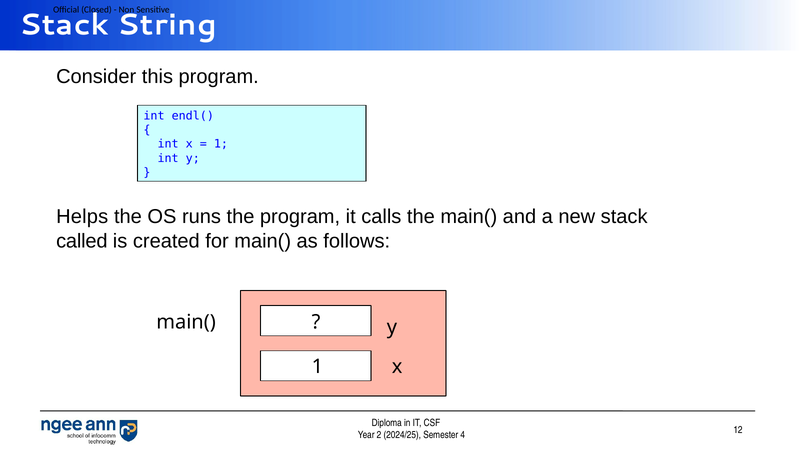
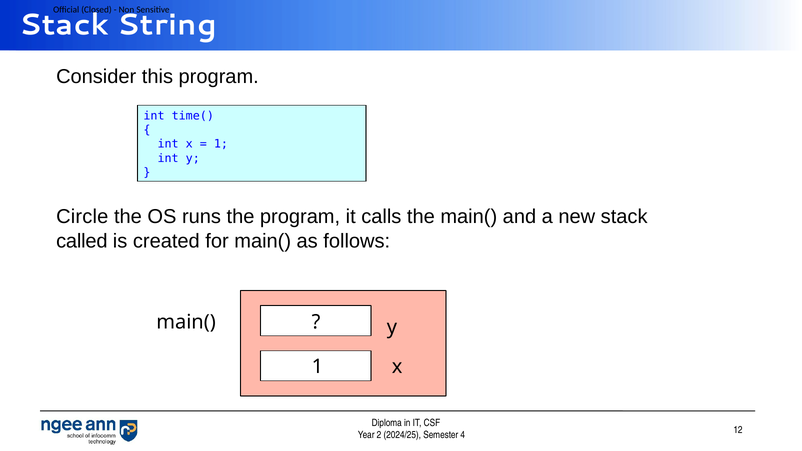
endl(: endl( -> time( (193, 116)
Helps: Helps -> Circle (82, 217)
